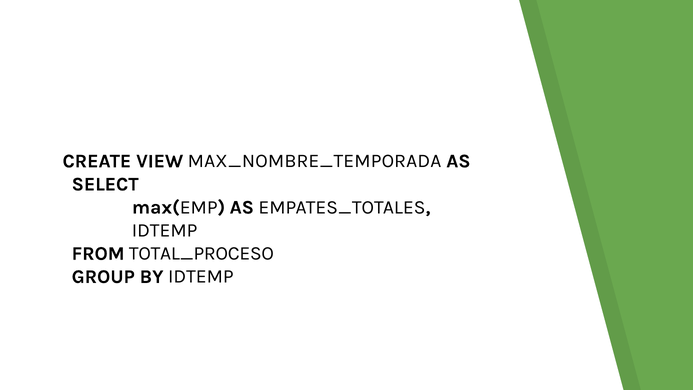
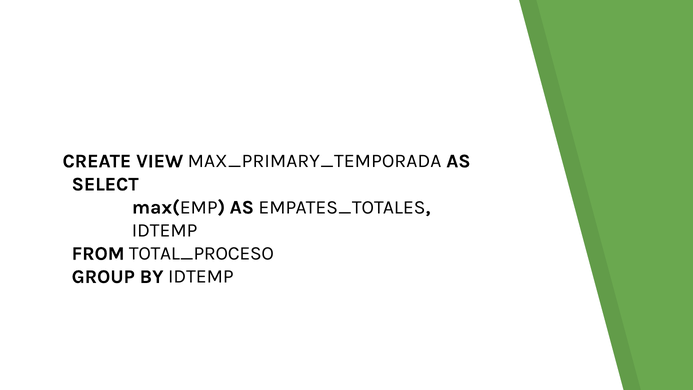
MAX_NOMBRE_TEMPORADA: MAX_NOMBRE_TEMPORADA -> MAX_PRIMARY_TEMPORADA (315, 161)
